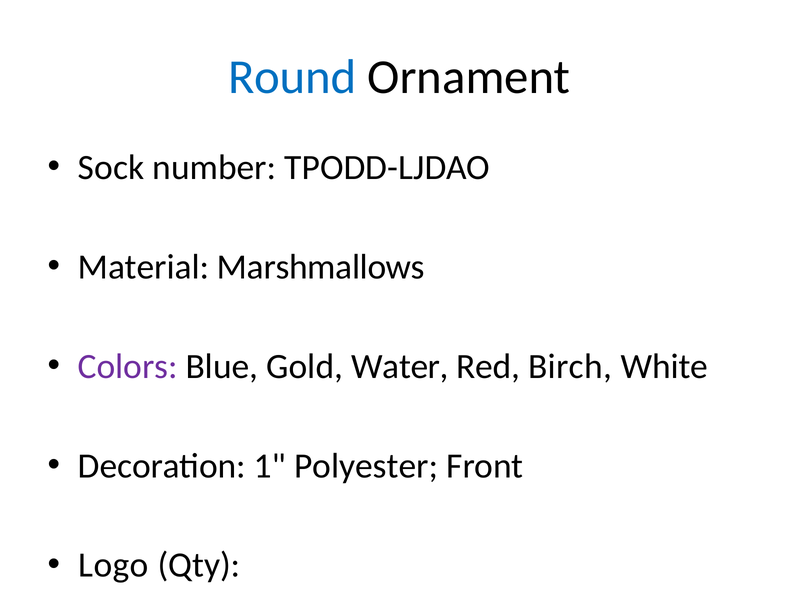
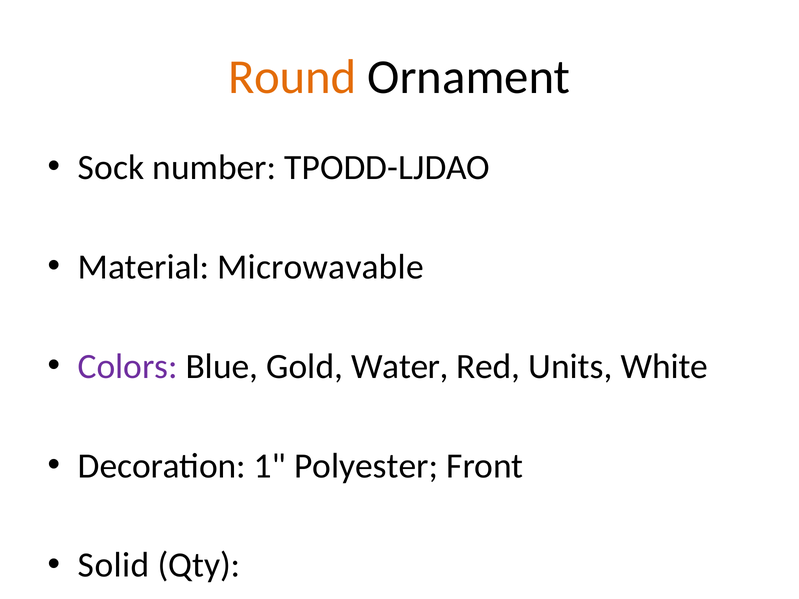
Round colour: blue -> orange (292, 77)
Marshmallows: Marshmallows -> Microwavable (321, 267)
Red Birch: Birch -> Units (570, 367)
Logo: Logo -> Solid (114, 565)
